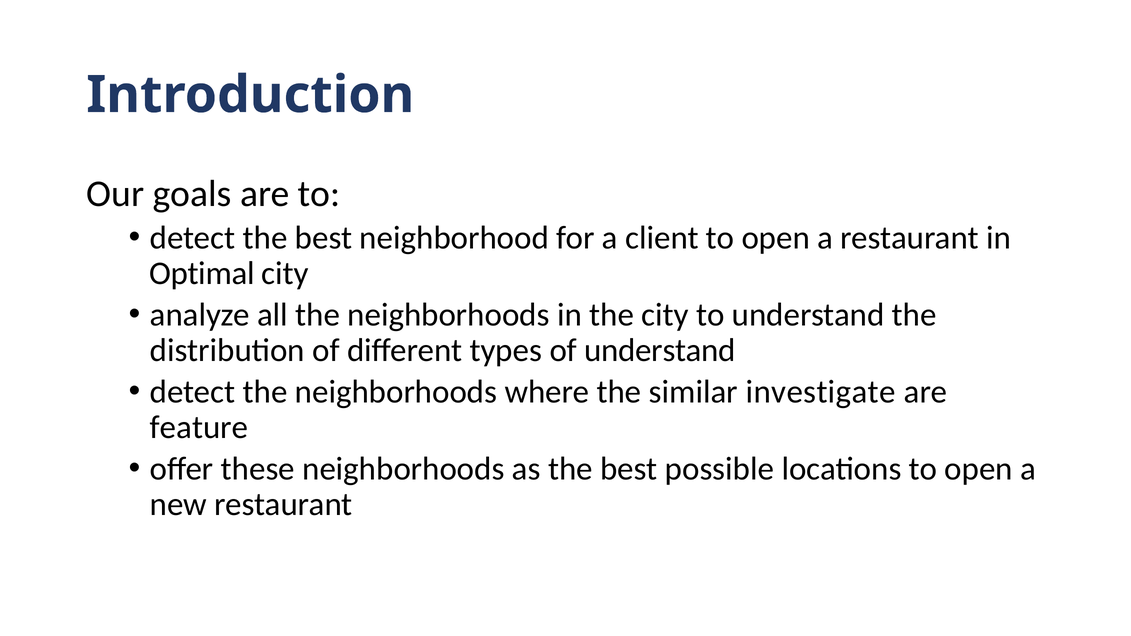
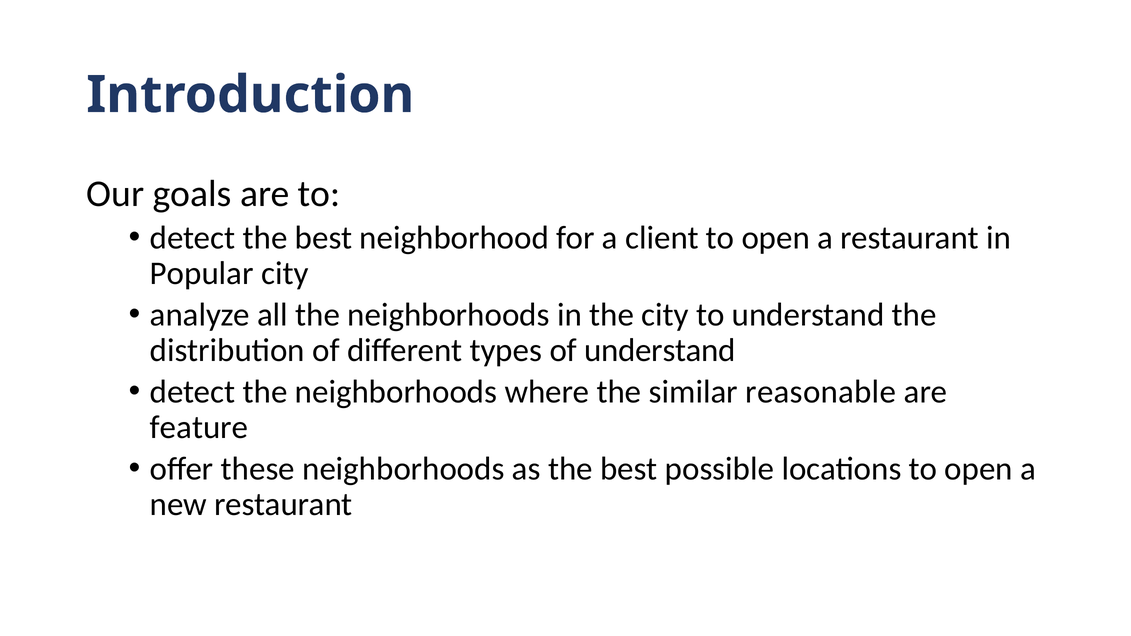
Optimal: Optimal -> Popular (202, 273)
investigate: investigate -> reasonable (821, 392)
